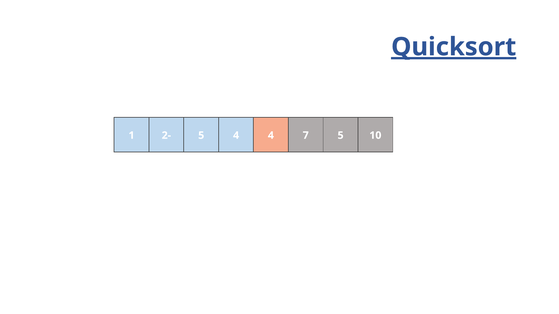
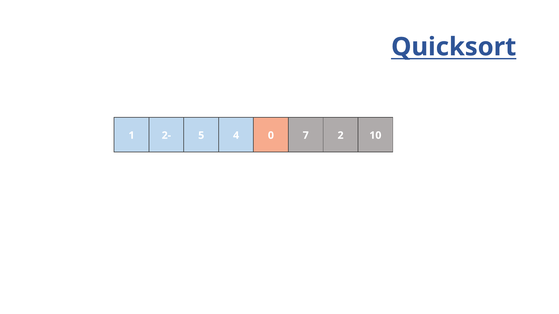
Quicksort underline: present -> none (454, 47)
4 4: 4 -> 0 (271, 136)
7 5: 5 -> 2 (341, 136)
